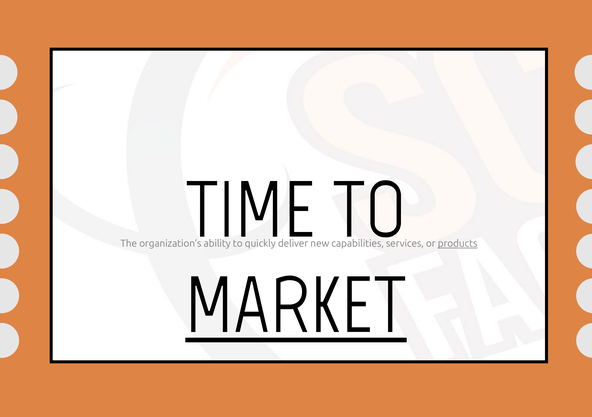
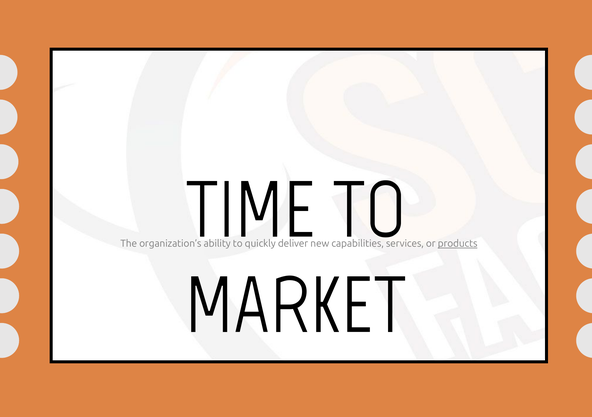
MARKET underline: present -> none (296, 306)
